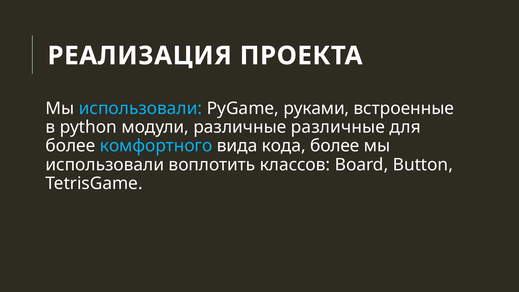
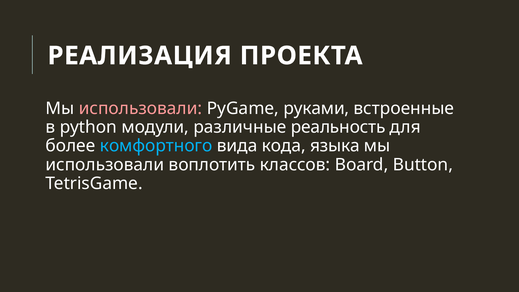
использовали colour: light blue -> pink (140, 109)
различные различные: различные -> реальность (338, 127)
кода более: более -> языка (335, 146)
